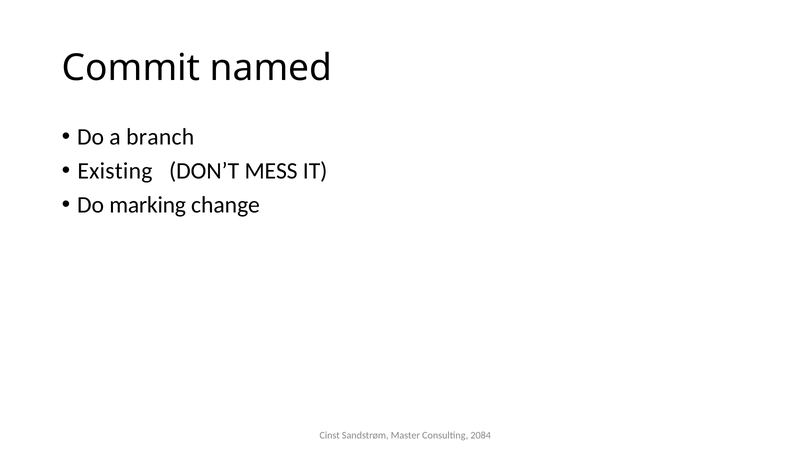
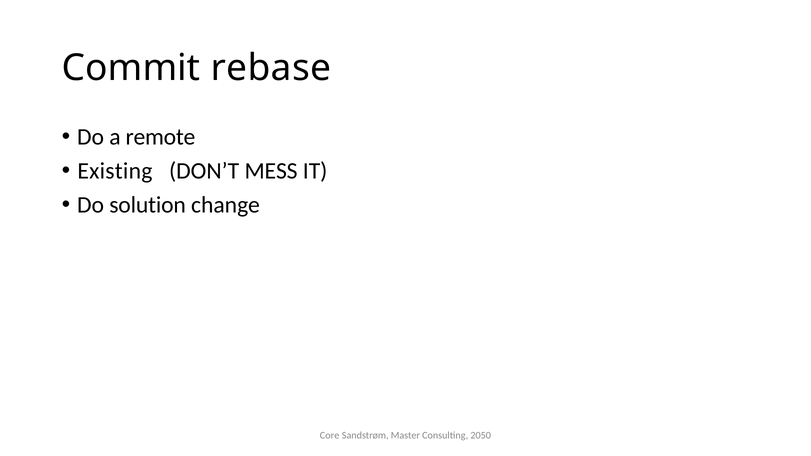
named: named -> rebase (271, 68)
branch: branch -> remote (160, 137)
marking: marking -> solution (148, 205)
Cinst: Cinst -> Core (330, 436)
2084: 2084 -> 2050 (481, 436)
